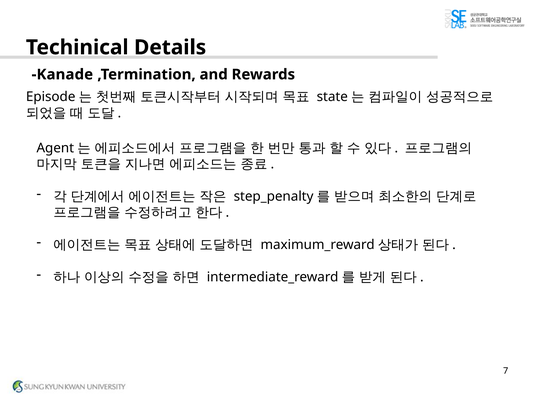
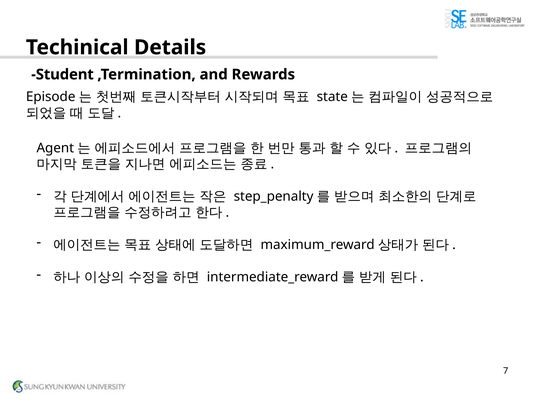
Kanade: Kanade -> Student (62, 74)
